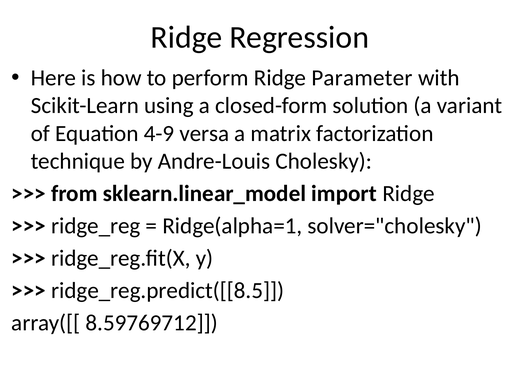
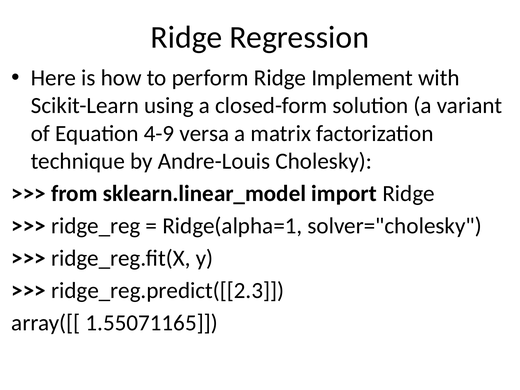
Parameter: Parameter -> Implement (362, 78)
ridge_reg.predict([[8.5: ridge_reg.predict([[8.5 -> ridge_reg.predict([[2.3 (168, 291)
8.59769712: 8.59769712 -> 1.55071165 (152, 323)
